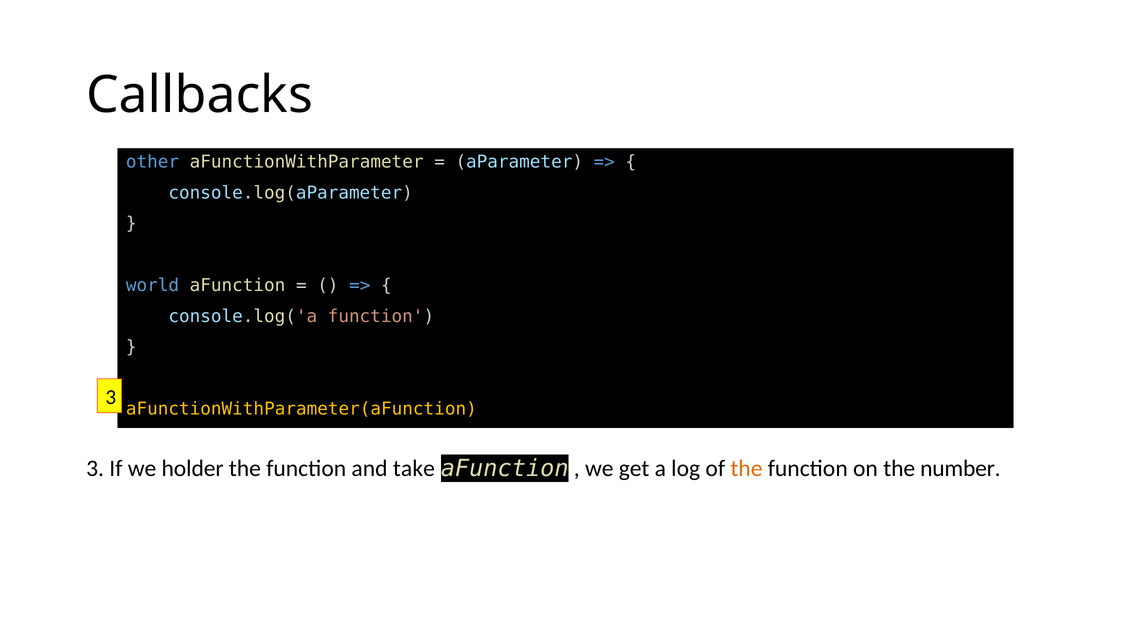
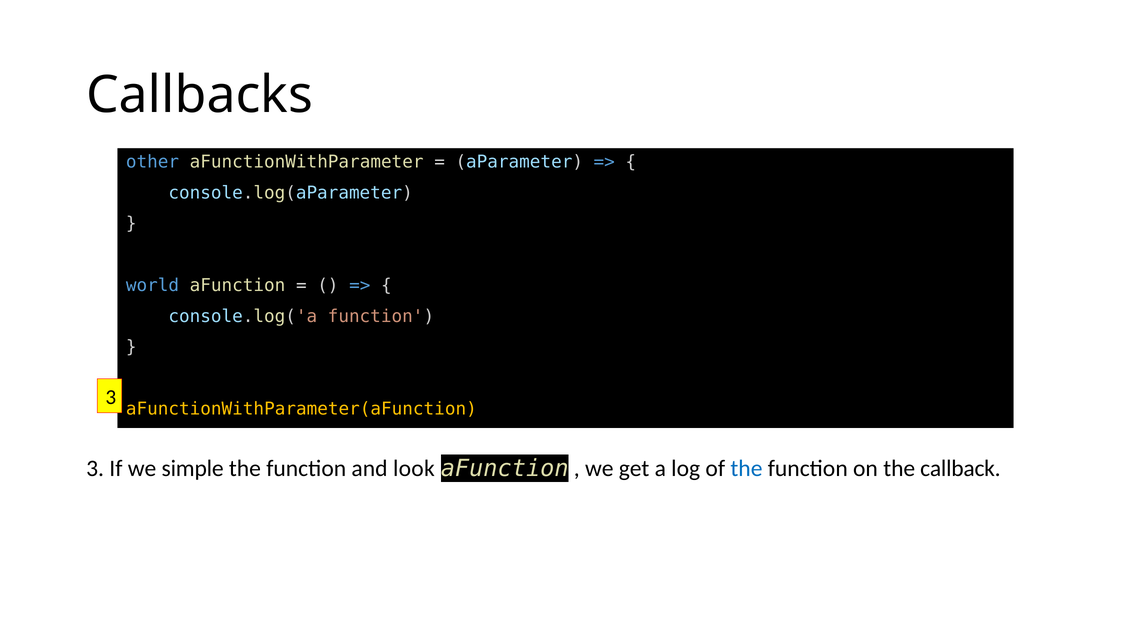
holder: holder -> simple (193, 469)
take: take -> look (414, 469)
the colour: orange -> blue (746, 469)
number: number -> callback (960, 469)
